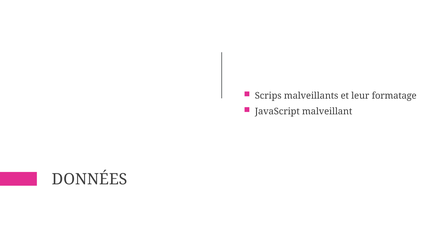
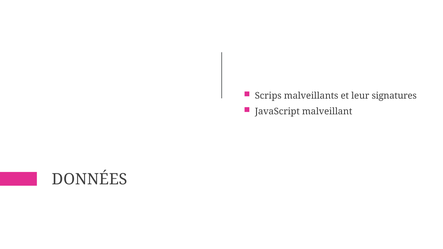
formatage: formatage -> signatures (394, 96)
